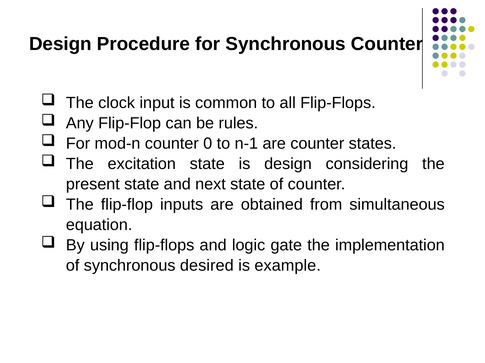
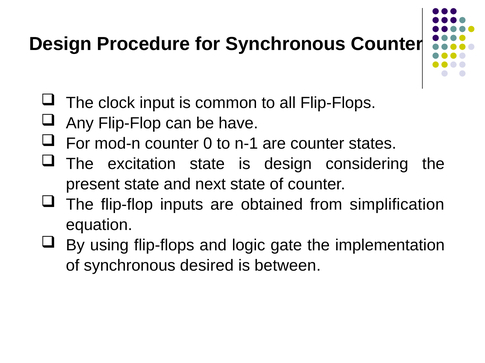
rules: rules -> have (238, 123)
simultaneous: simultaneous -> simplification (397, 205)
example: example -> between (288, 266)
